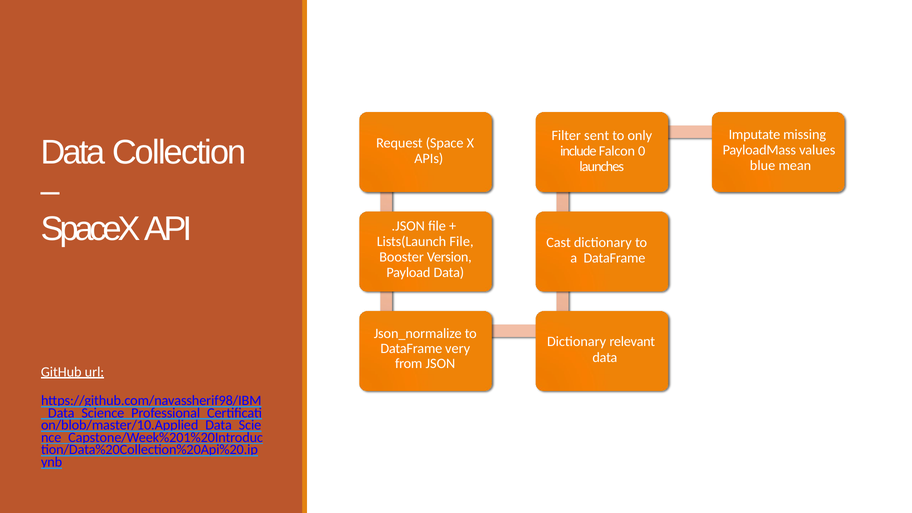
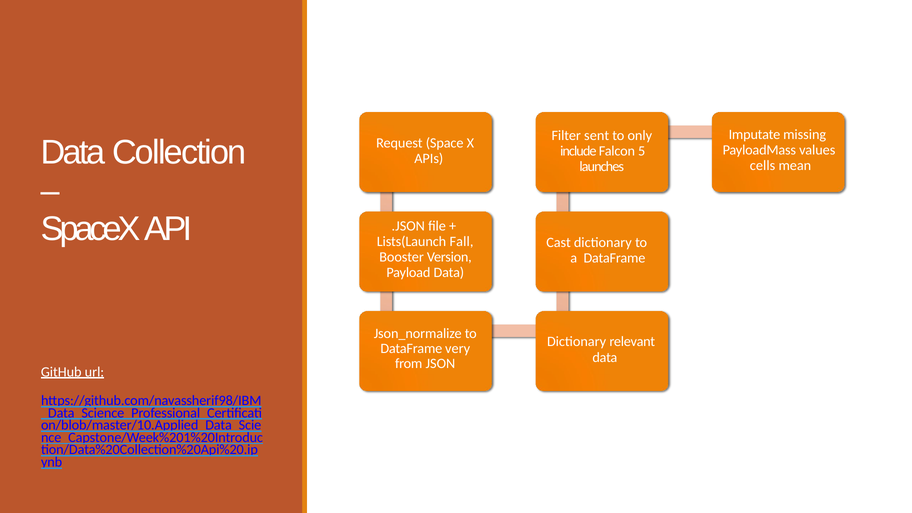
0: 0 -> 5 (642, 151)
blue: blue -> cells (763, 166)
Lists(Launch File: File -> Fall (462, 242)
